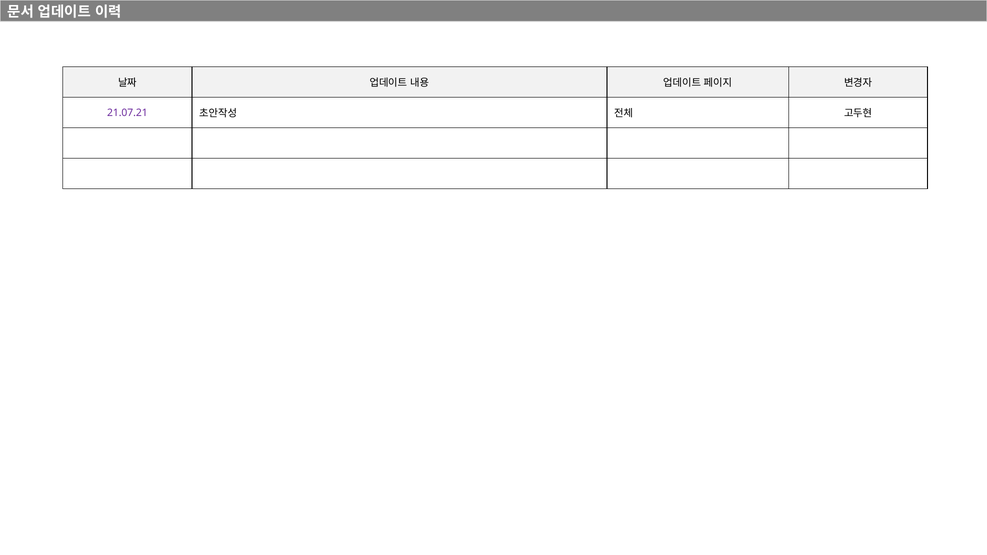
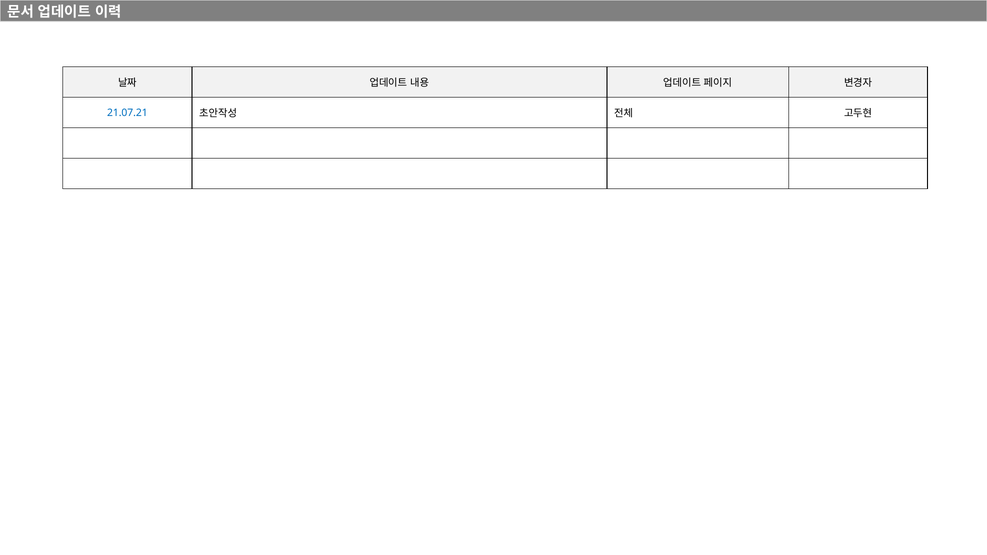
21.07.21 colour: purple -> blue (127, 113)
